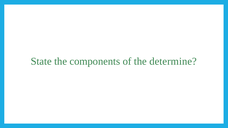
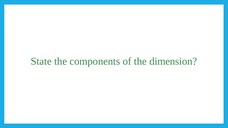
determine: determine -> dimension (173, 61)
